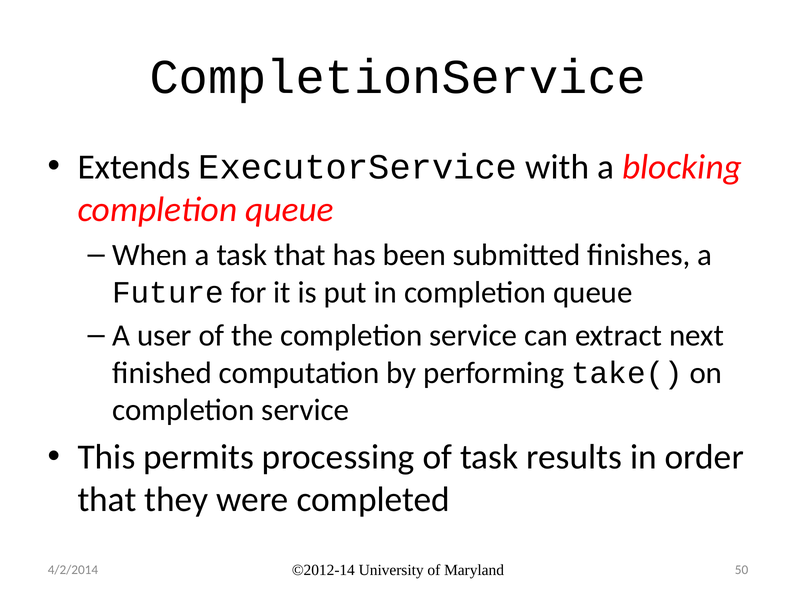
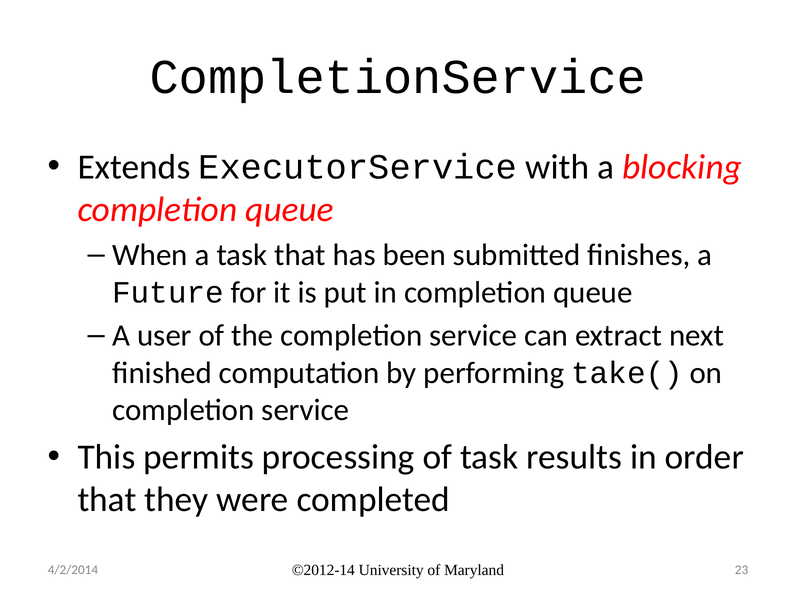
50: 50 -> 23 (742, 570)
